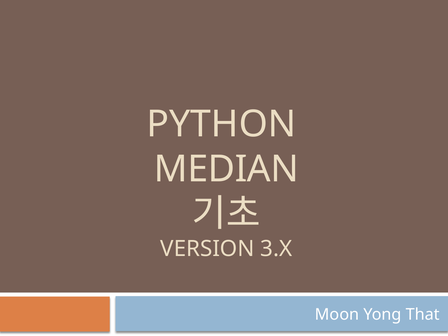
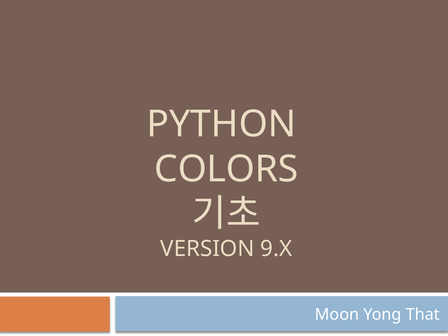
MEDIAN: MEDIAN -> COLORS (226, 169)
3.X: 3.X -> 9.X (276, 249)
